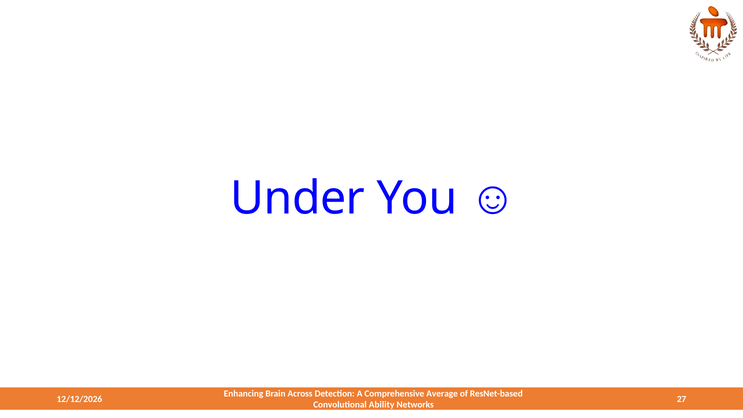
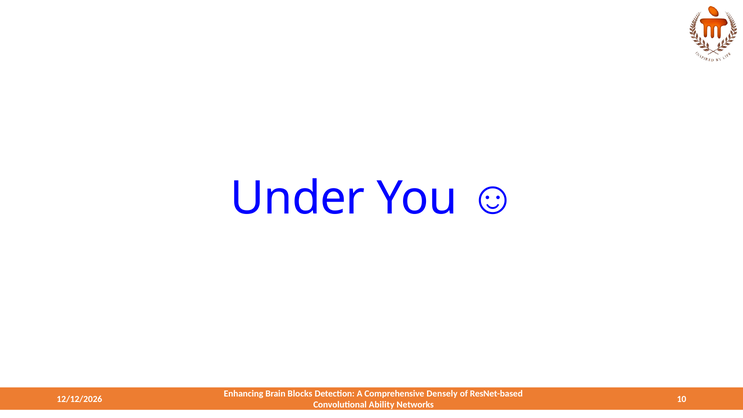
Across: Across -> Blocks (300, 394)
Average: Average -> Densely (442, 394)
27: 27 -> 10 (682, 399)
